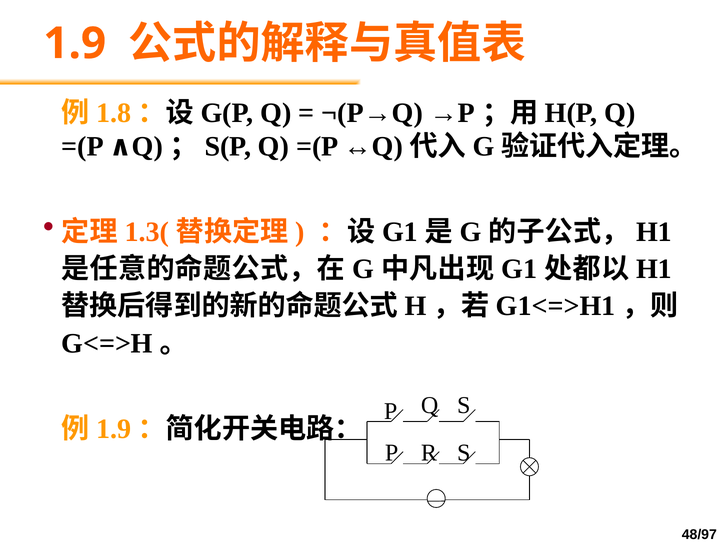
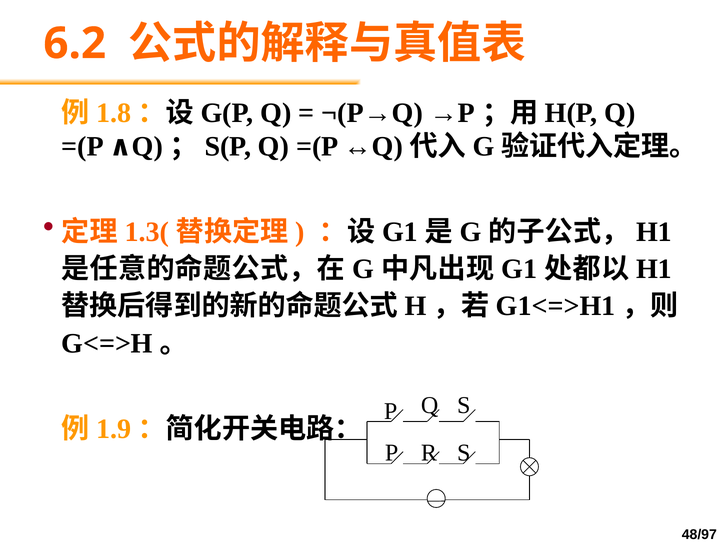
1.9: 1.9 -> 6.2 (75, 43)
